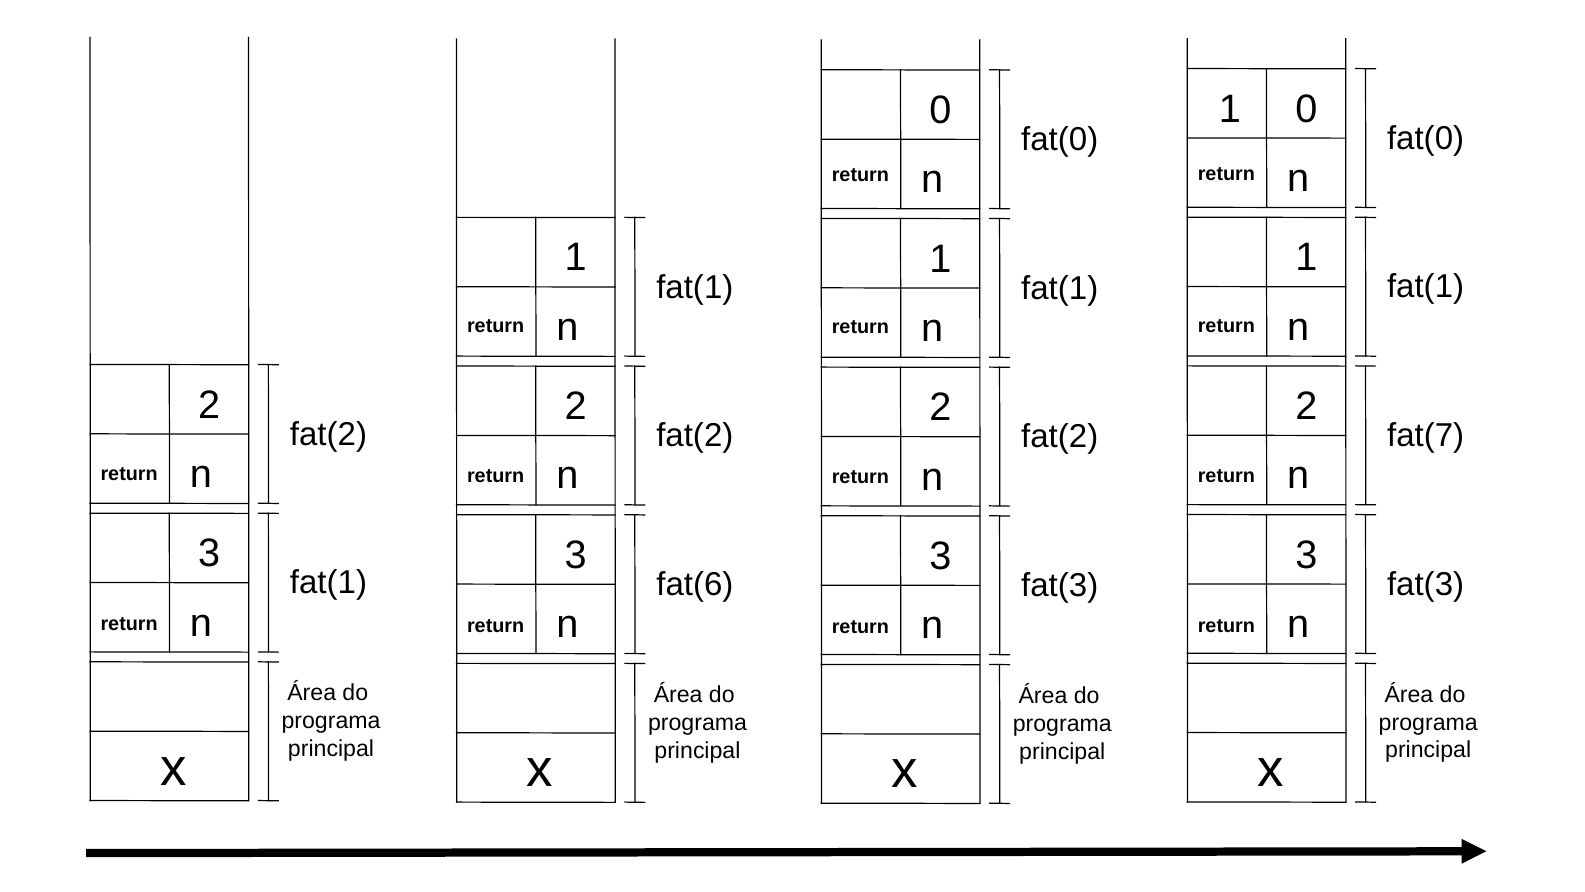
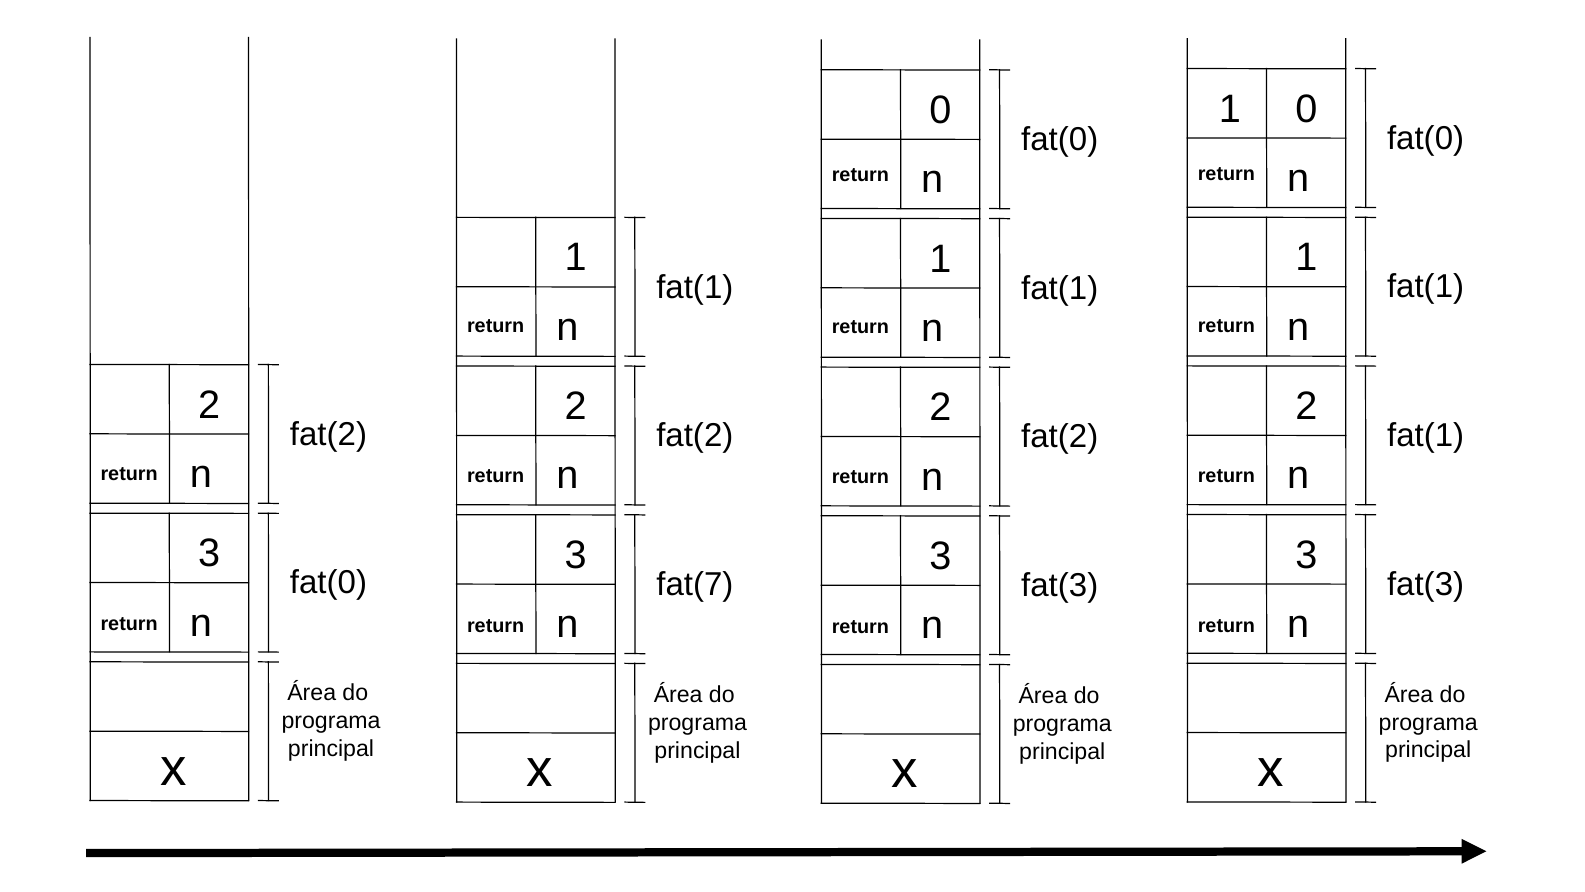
fat(7: fat(7 -> fat(1 (1426, 435)
fat(1: fat(1 -> fat(0 (328, 583)
fat(6: fat(6 -> fat(7 (695, 584)
